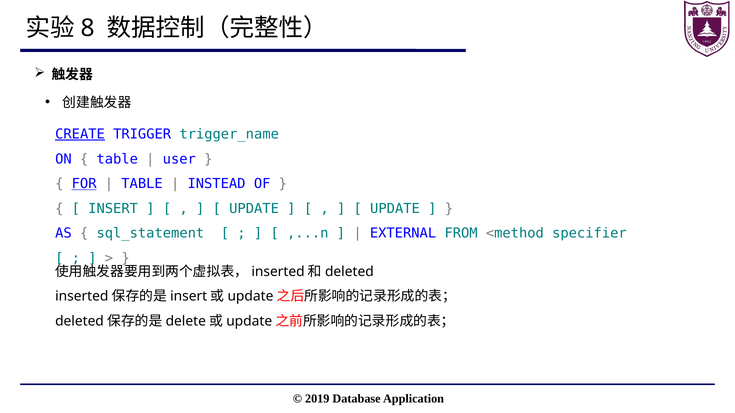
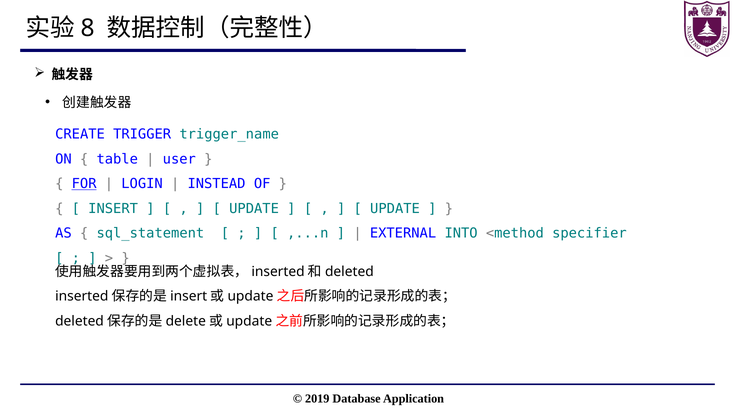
CREATE underline: present -> none (80, 134)
TABLE: TABLE -> LOGIN (142, 184)
FROM: FROM -> INTO (461, 234)
